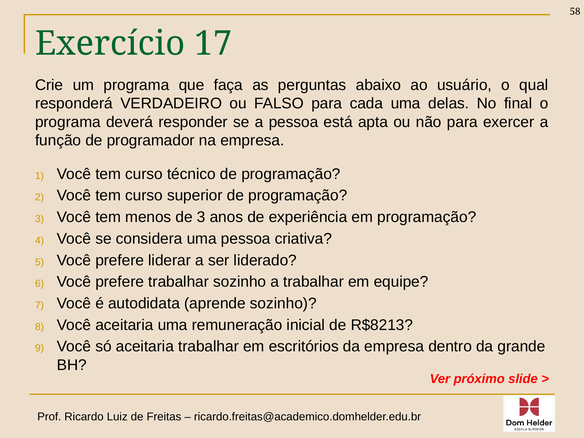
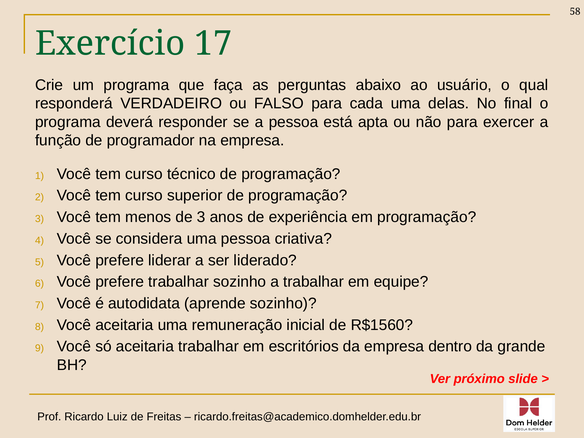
R$8213: R$8213 -> R$1560 (382, 325)
